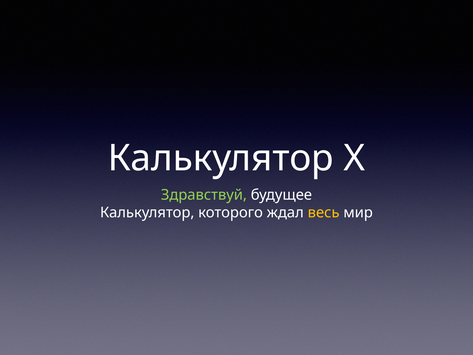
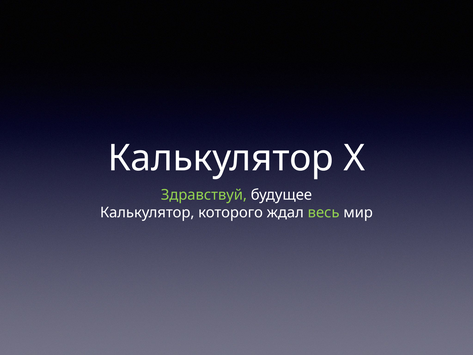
весь colour: yellow -> light green (324, 212)
